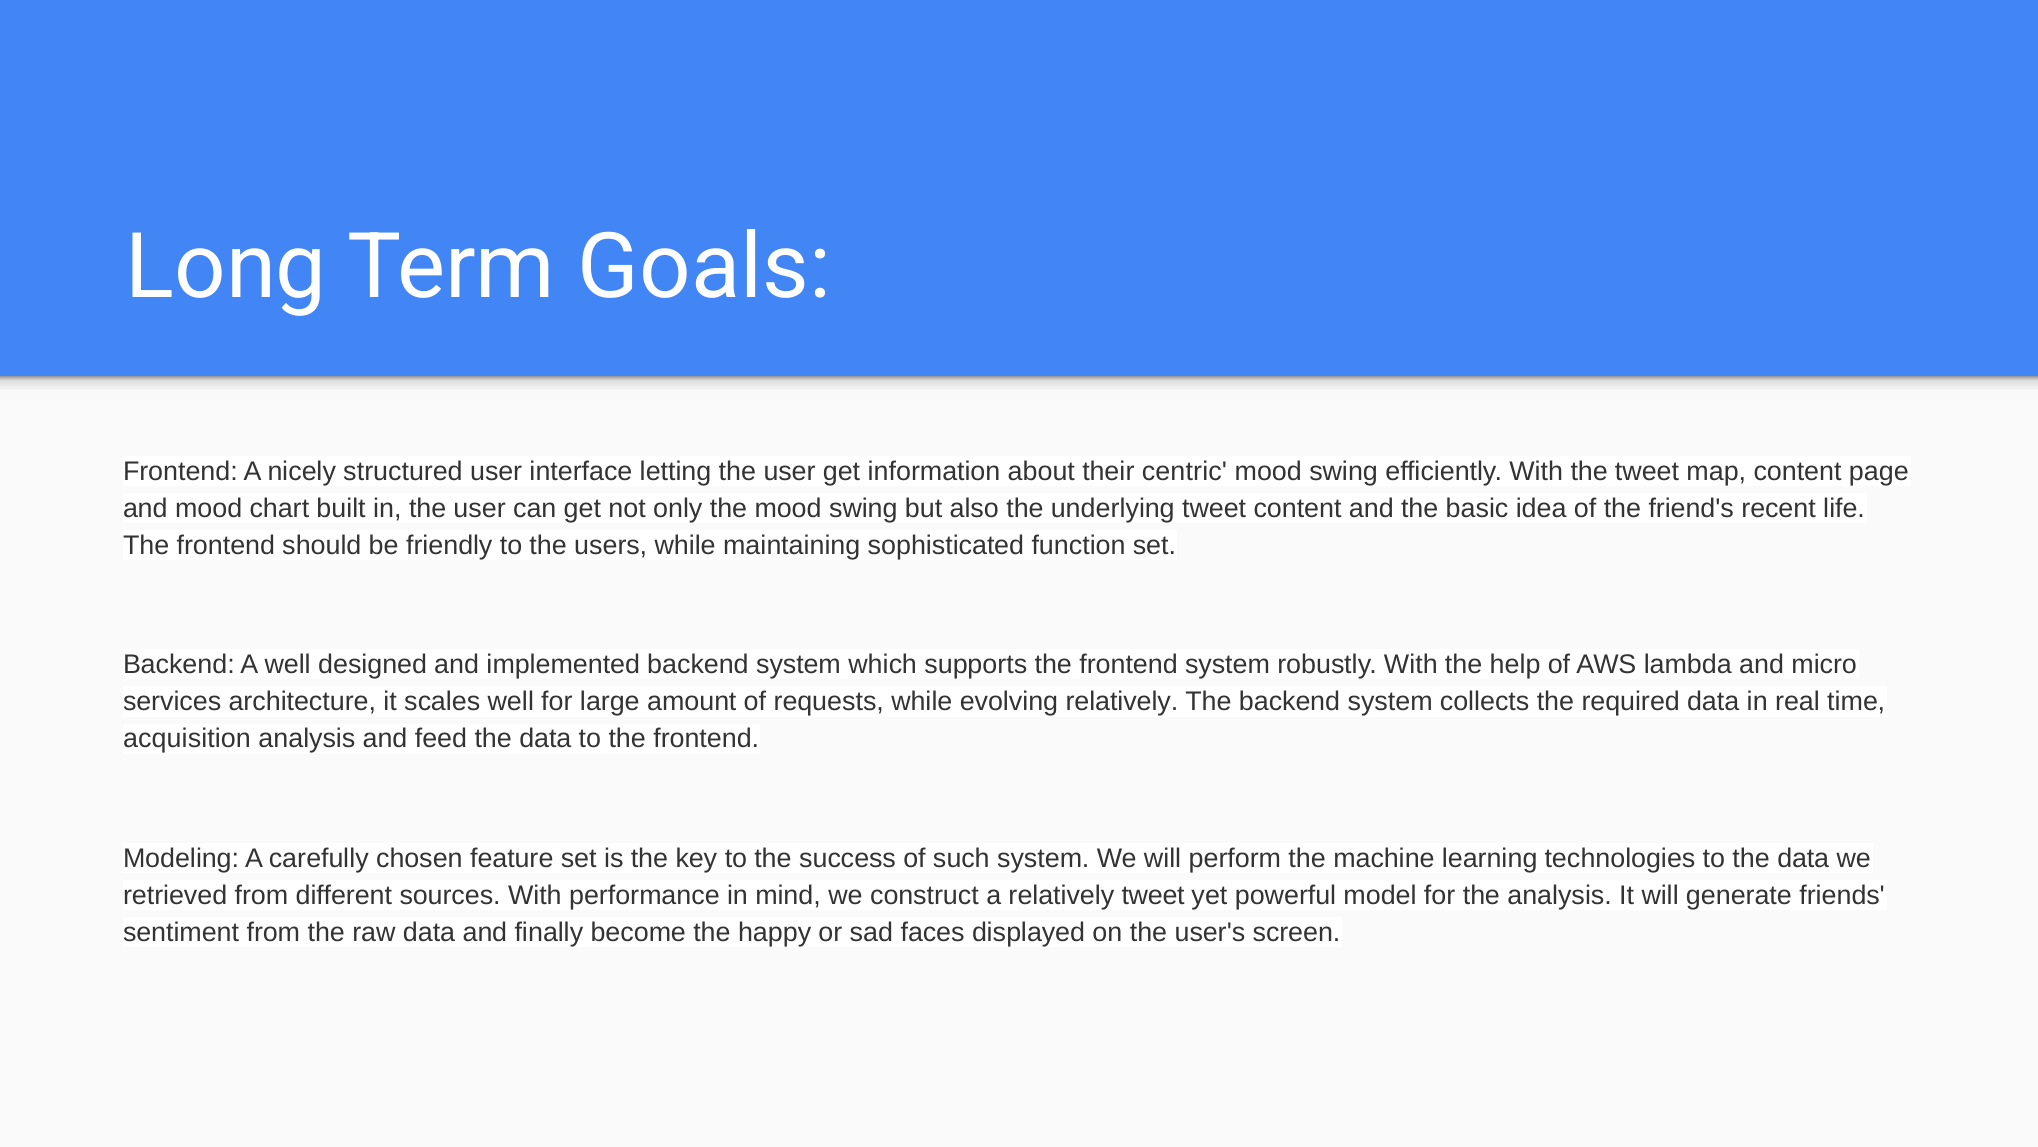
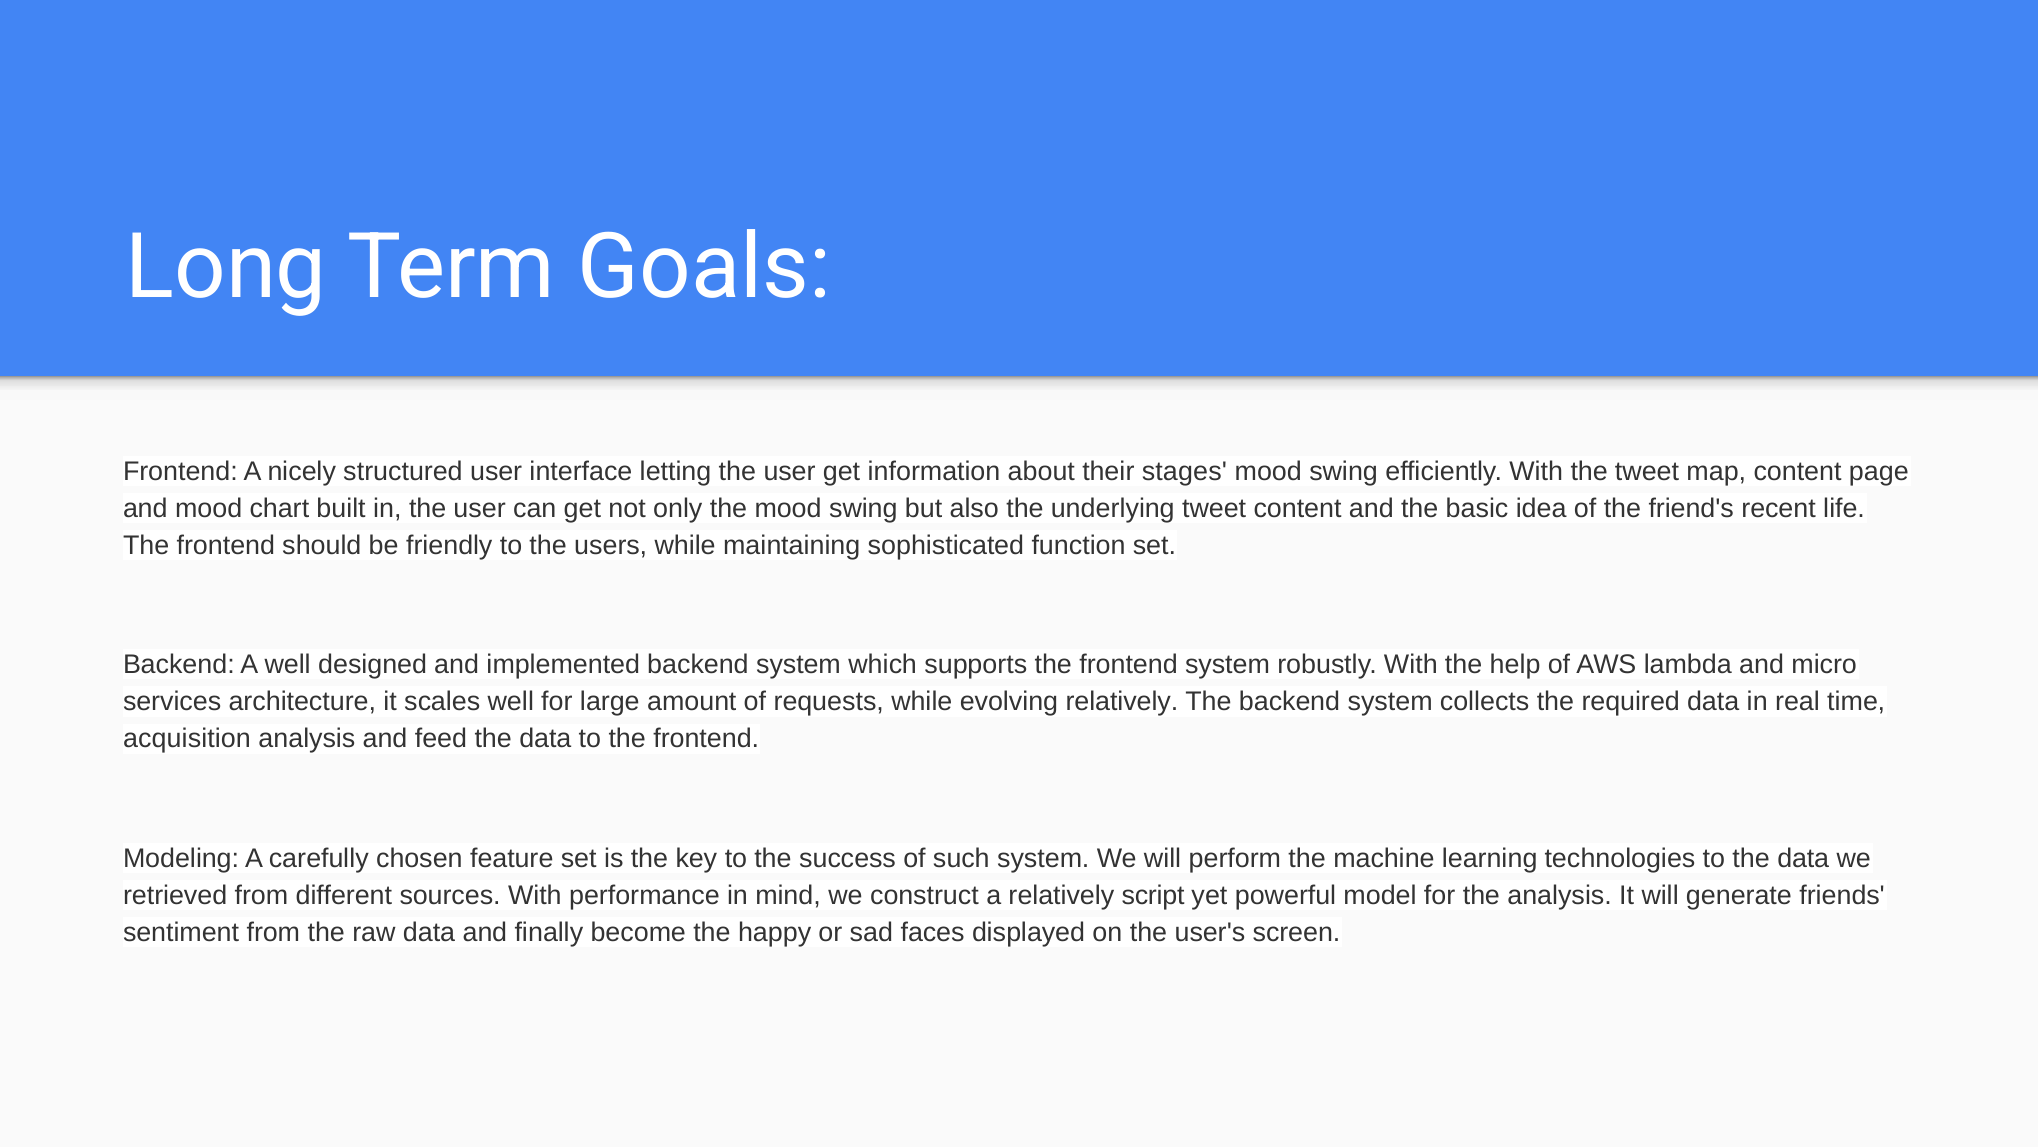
centric: centric -> stages (1184, 471)
relatively tweet: tweet -> script (1153, 895)
